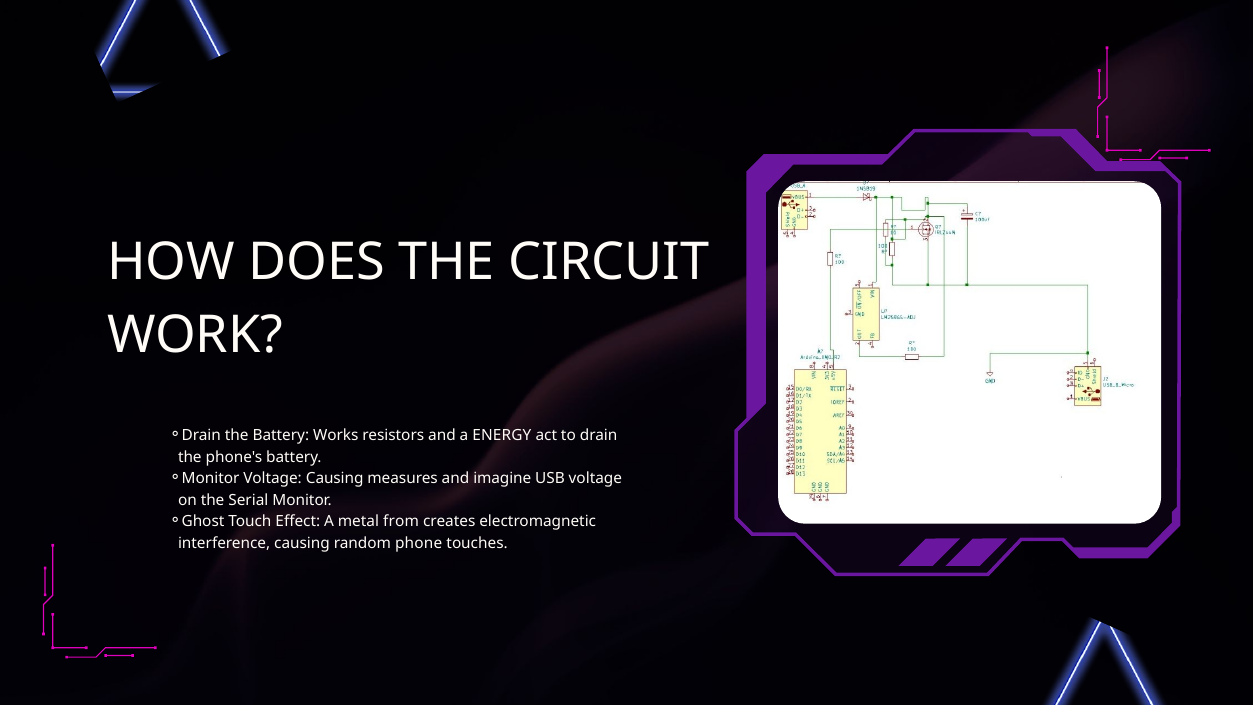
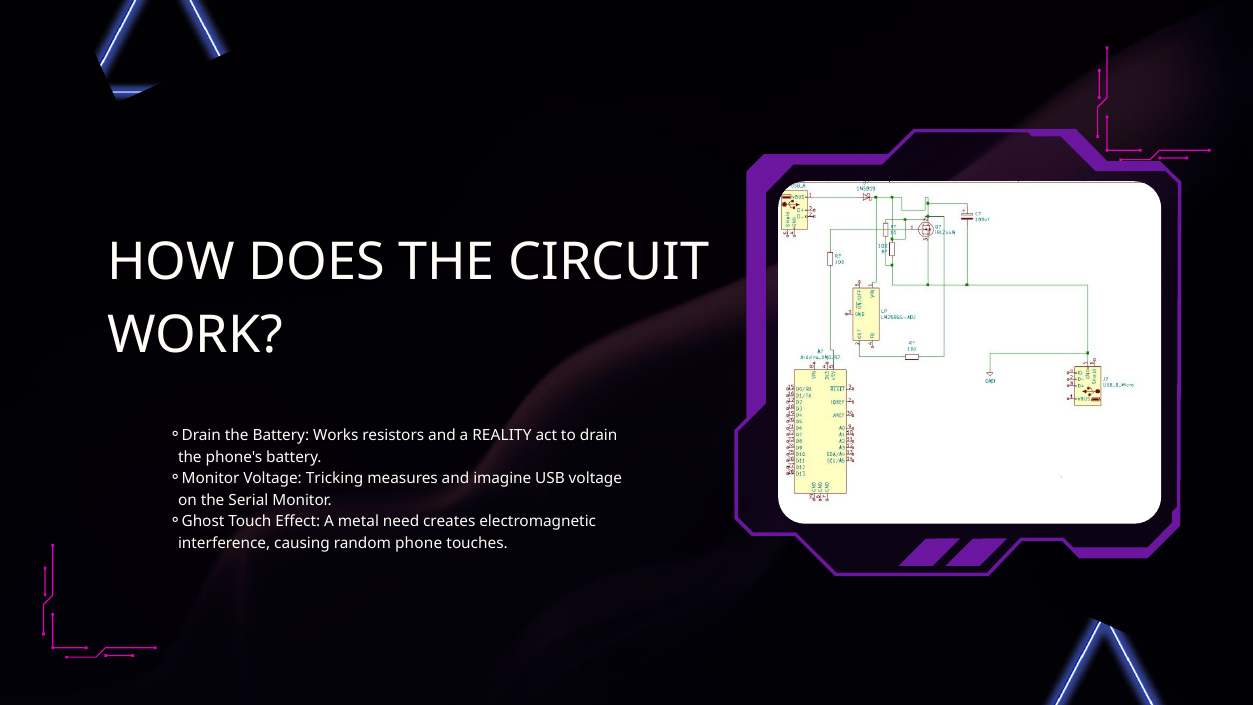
ENERGY: ENERGY -> REALITY (502, 436)
Voltage Causing: Causing -> Tricking (335, 479)
from: from -> need (401, 522)
